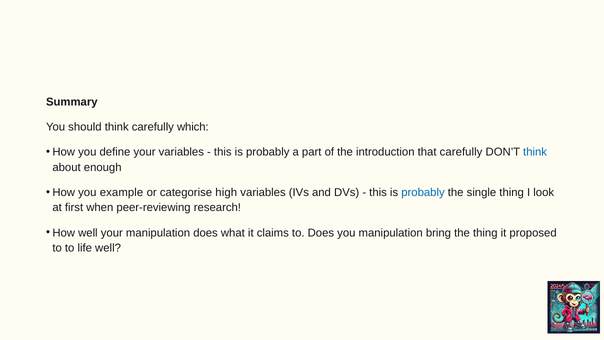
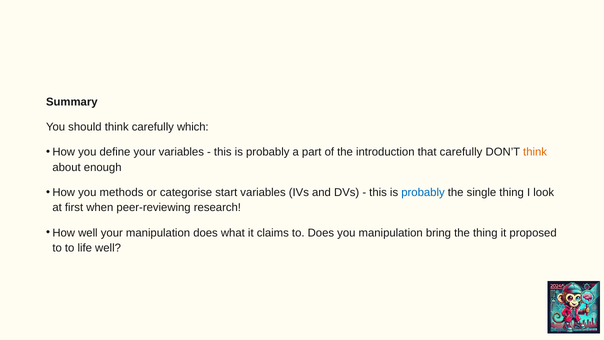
think colour: blue -> orange (535, 152)
example: example -> methods (122, 192)
high: high -> start (226, 192)
